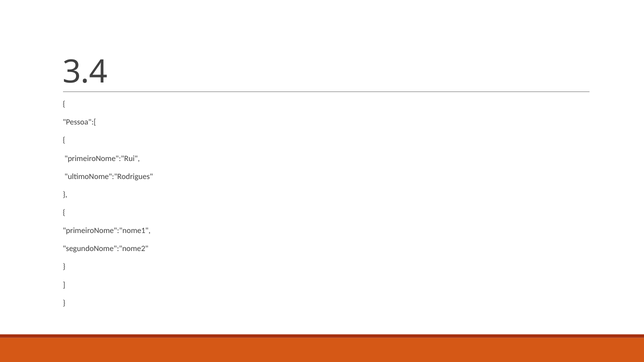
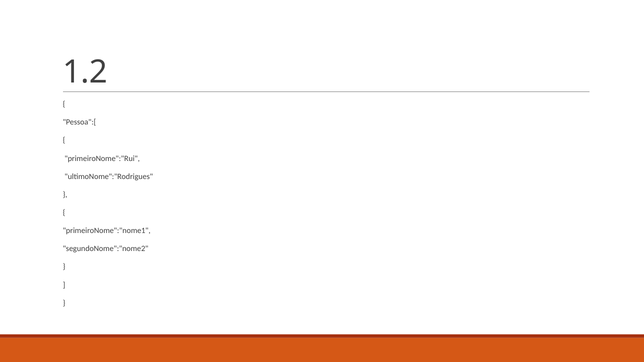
3.4: 3.4 -> 1.2 (85, 72)
